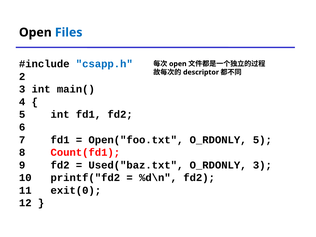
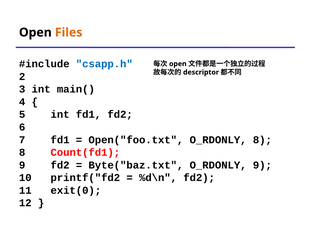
Files colour: blue -> orange (69, 32)
O_RDONLY 5: 5 -> 8 (262, 140)
Used("baz.txt: Used("baz.txt -> Byte("baz.txt (136, 165)
O_RDONLY 3: 3 -> 9 (262, 165)
